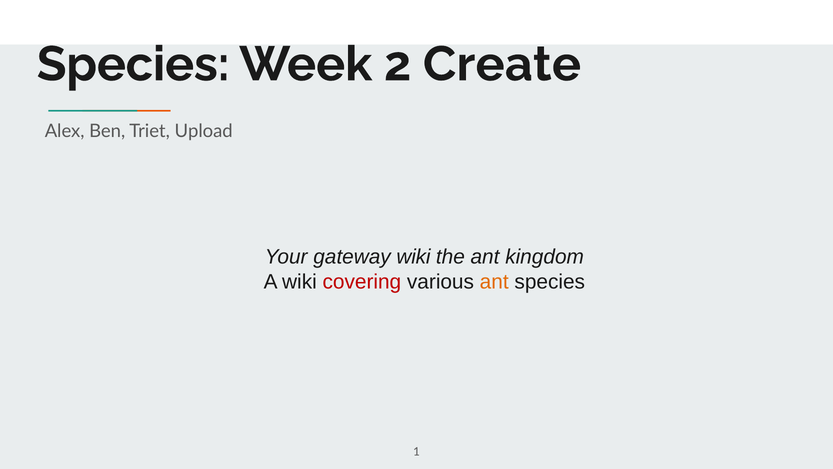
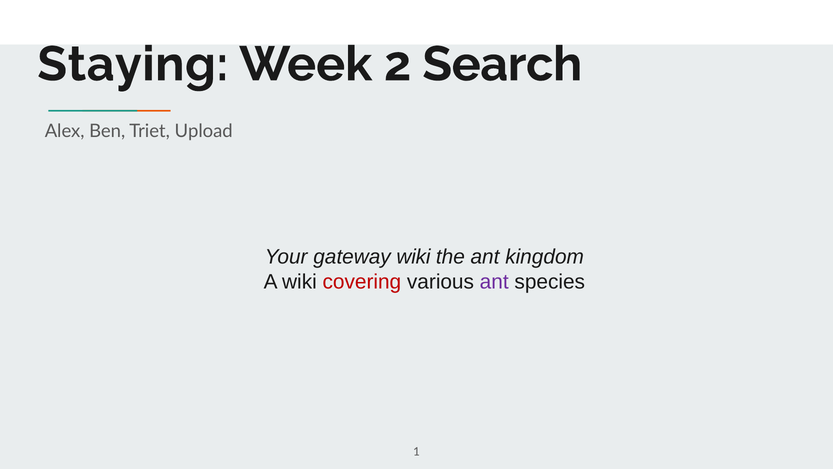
Species: Species -> Staying (133, 64)
Create: Create -> Search (502, 64)
ant colour: orange -> purple (494, 282)
